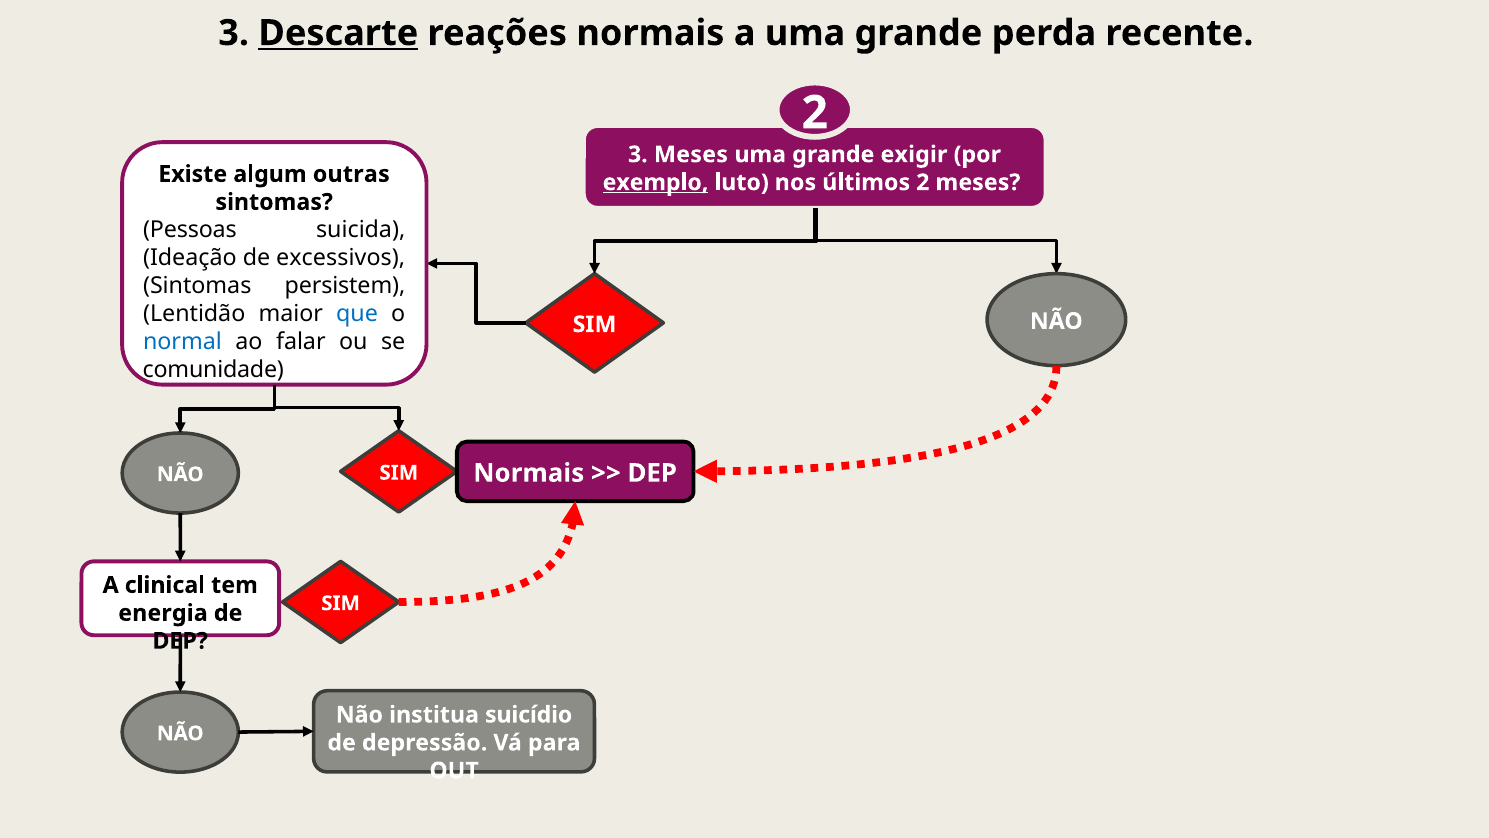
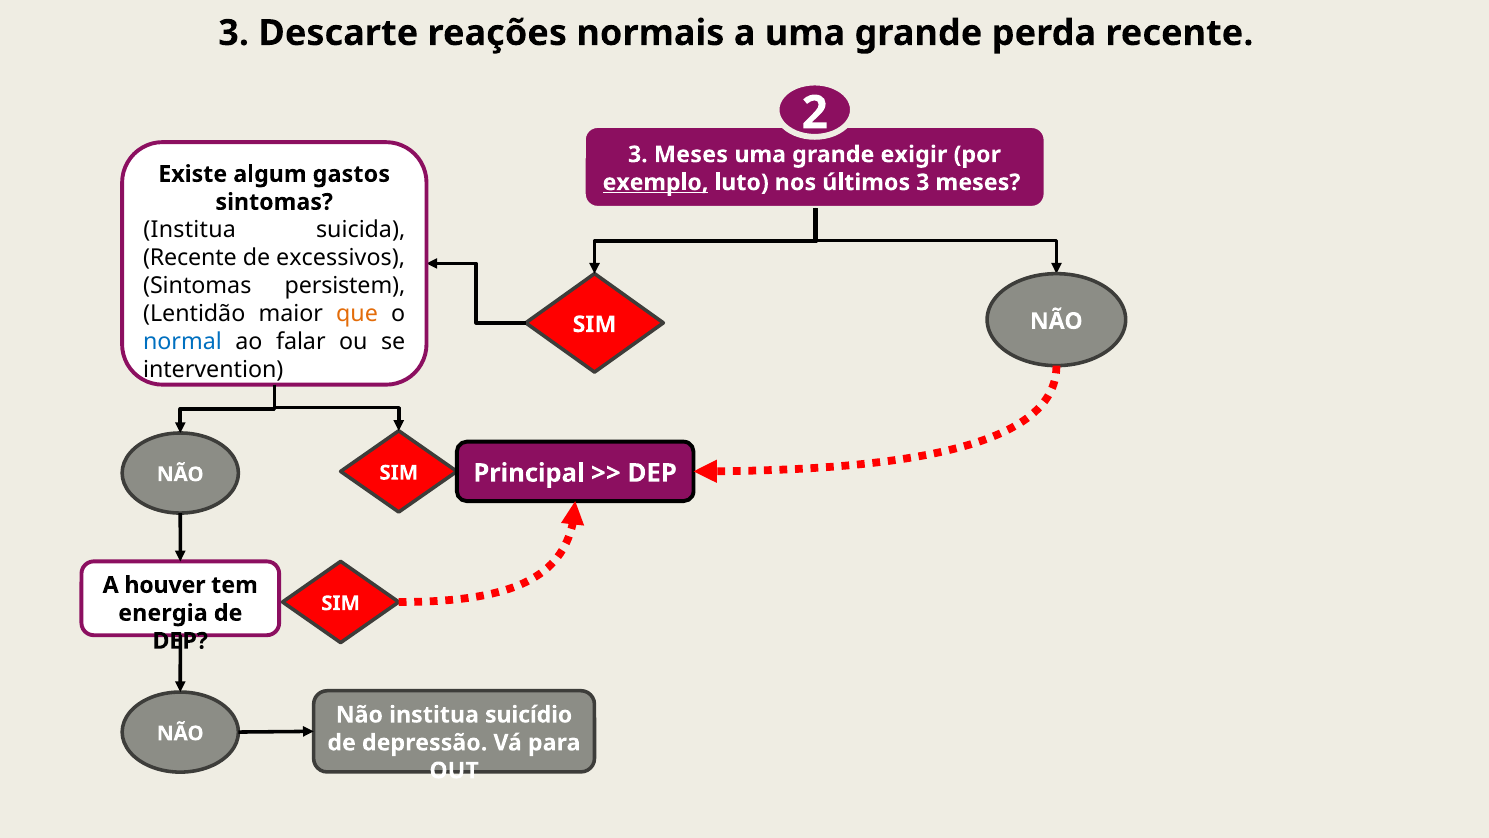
Descarte underline: present -> none (338, 33)
outras: outras -> gastos (351, 174)
últimos 2: 2 -> 3 (923, 182)
Pessoas: Pessoas -> Institua (190, 230)
Ideação: Ideação -> Recente (190, 258)
que colour: blue -> orange (357, 314)
comunidade: comunidade -> intervention (213, 369)
SIM Normais: Normais -> Principal (529, 473)
clinical: clinical -> houver (165, 585)
